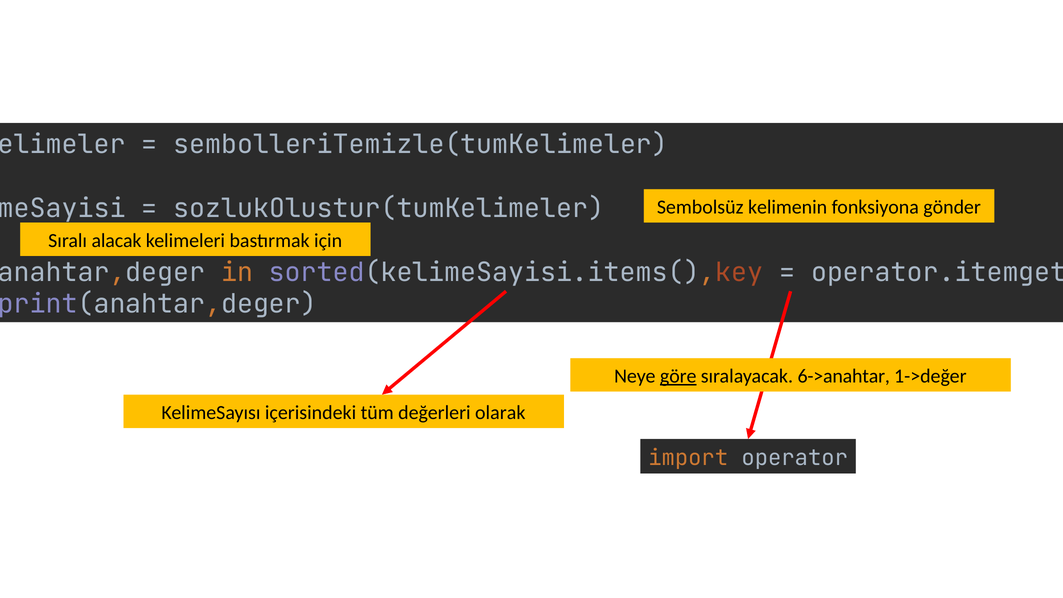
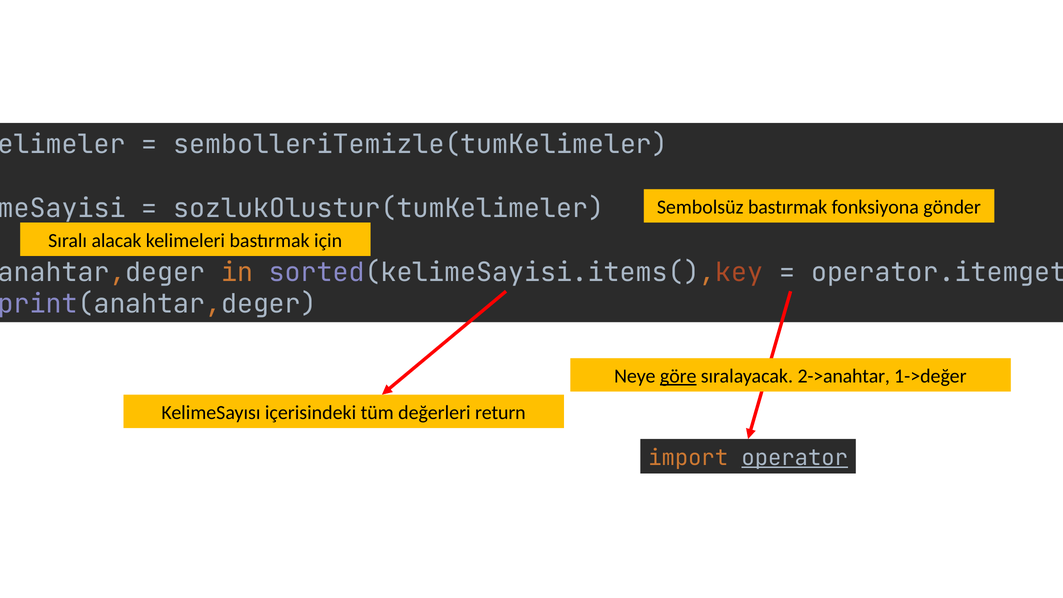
Sembolsüz kelimenin: kelimenin -> bastırmak (788, 207)
6->anahtar: 6->anahtar -> 2->anahtar (844, 376)
olarak: olarak -> return (500, 413)
operator underline: none -> present (795, 458)
